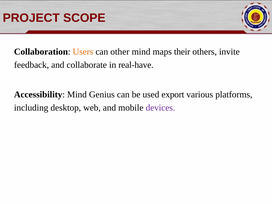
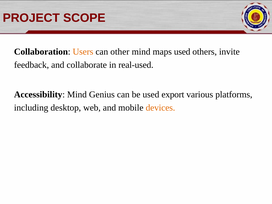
maps their: their -> used (182, 52)
real-have: real-have -> real-used (136, 65)
devices colour: purple -> orange (160, 108)
